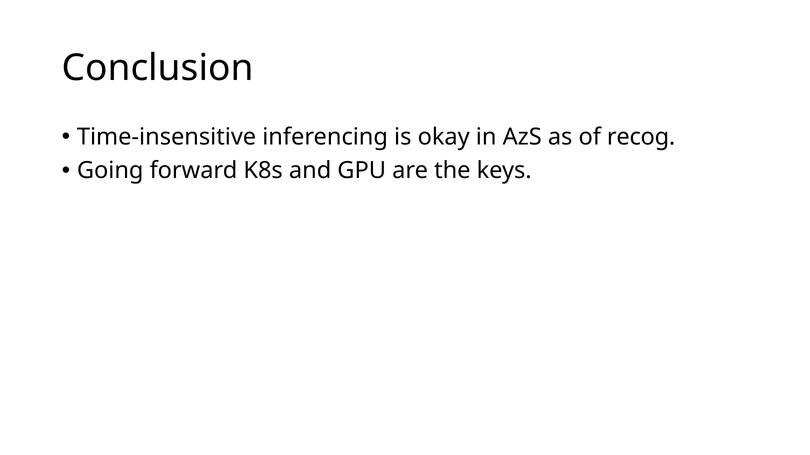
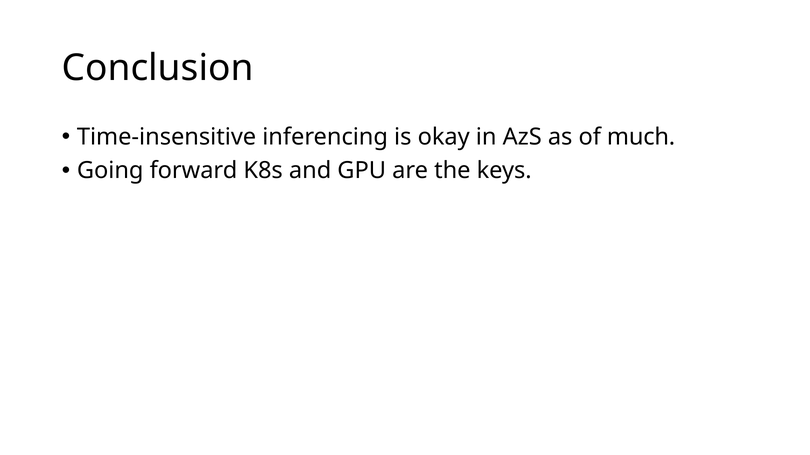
recog: recog -> much (641, 137)
